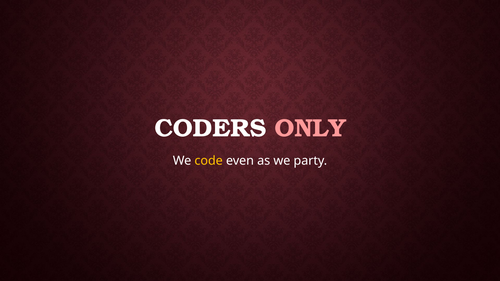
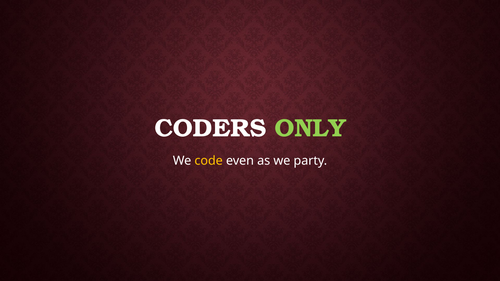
ONLY colour: pink -> light green (310, 128)
